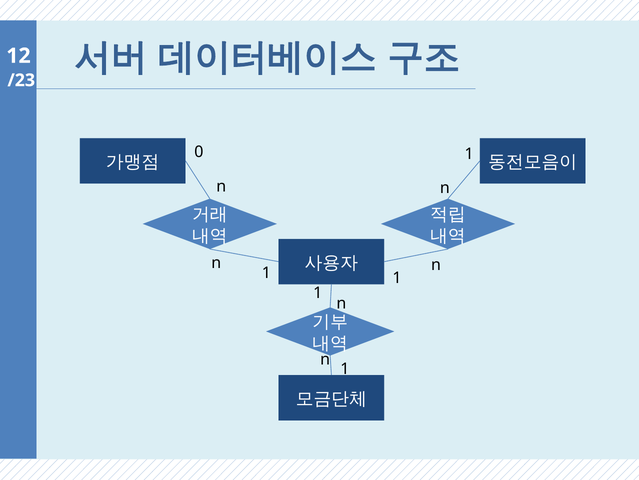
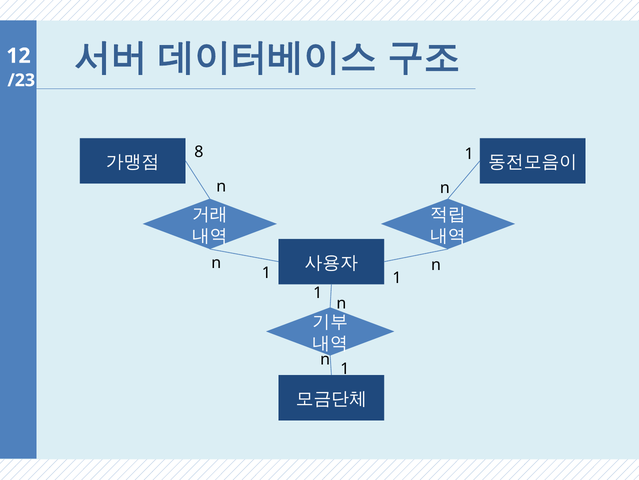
0: 0 -> 8 (199, 152)
